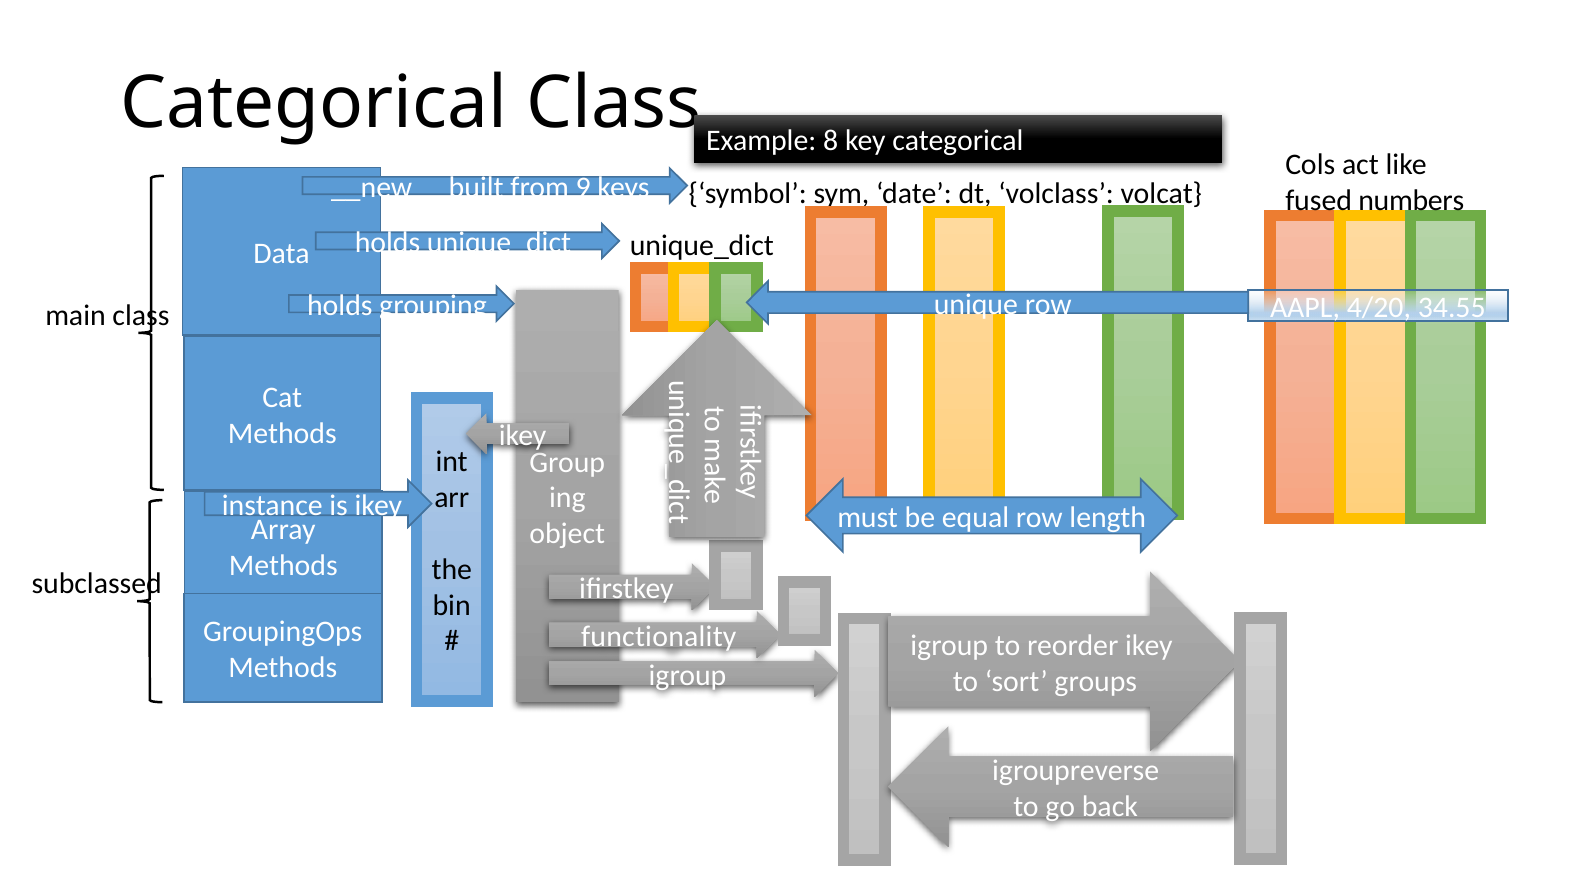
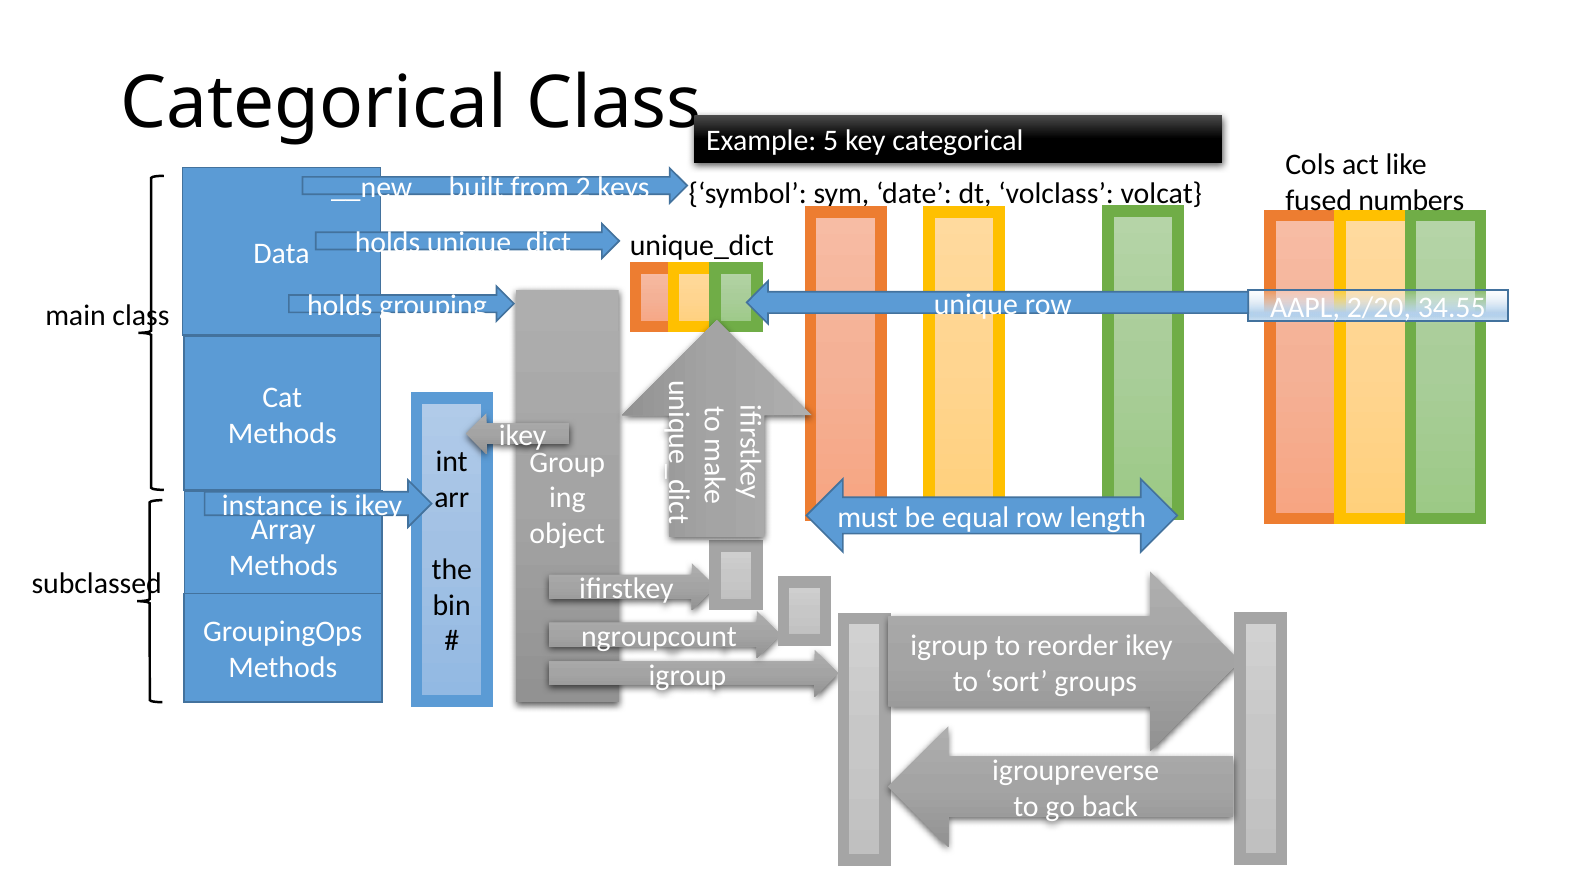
8: 8 -> 5 (831, 141)
9: 9 -> 2 (583, 188)
4/20: 4/20 -> 2/20 (1379, 307)
functionality: functionality -> ngroupcount (659, 637)
